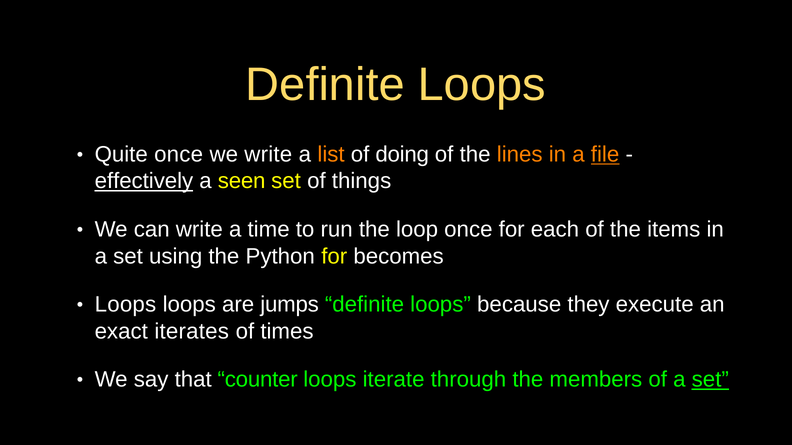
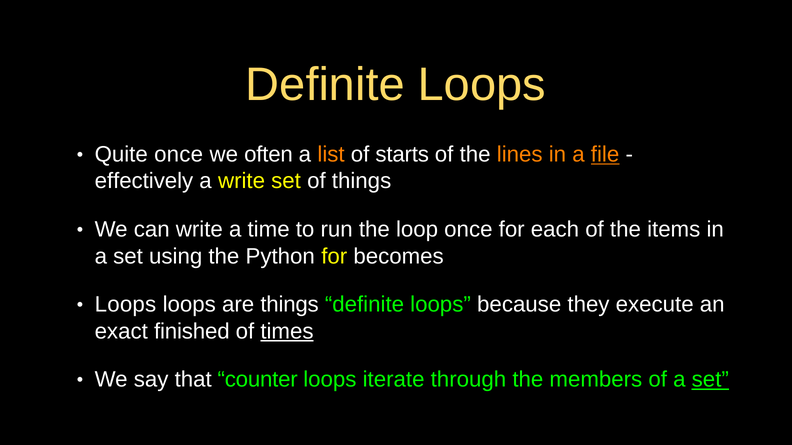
we write: write -> often (269, 155)
doing: doing -> starts (402, 155)
effectively underline: present -> none (144, 181)
a seen: seen -> write (242, 181)
are jumps: jumps -> things (290, 305)
iterates: iterates -> finished (192, 332)
times underline: none -> present (287, 332)
